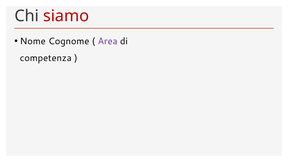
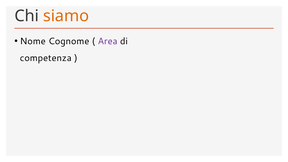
siamo colour: red -> orange (66, 16)
